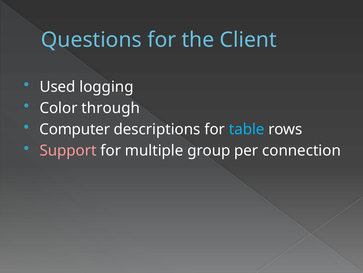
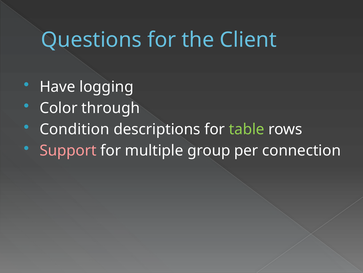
Used: Used -> Have (57, 87)
Computer: Computer -> Condition (75, 129)
table colour: light blue -> light green (247, 129)
